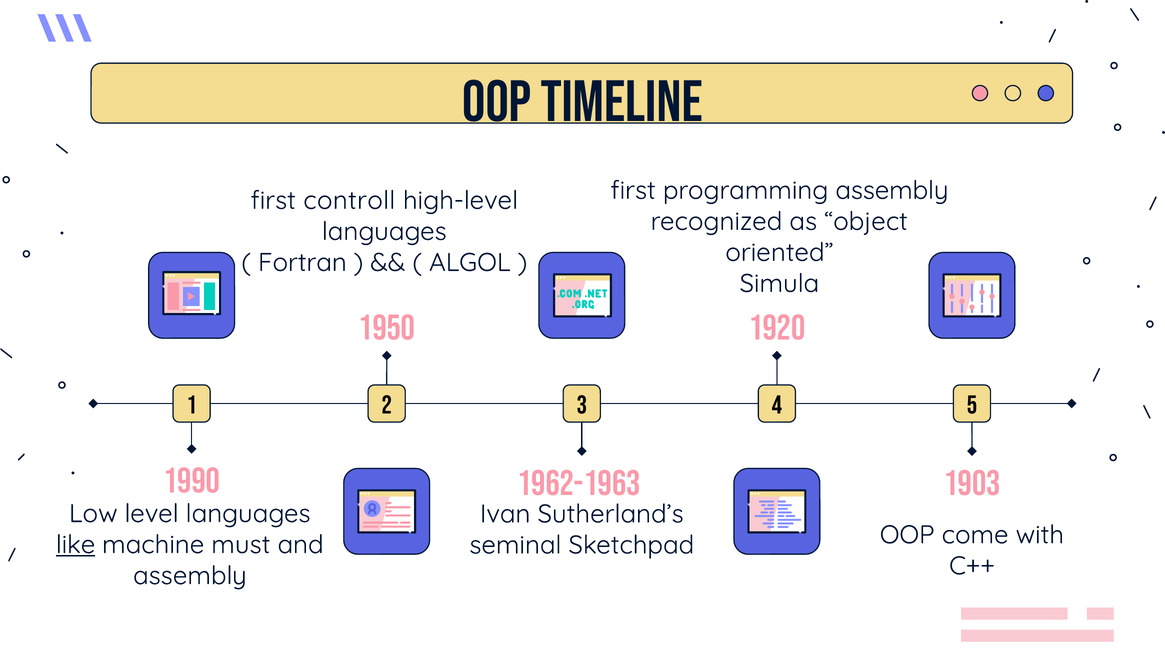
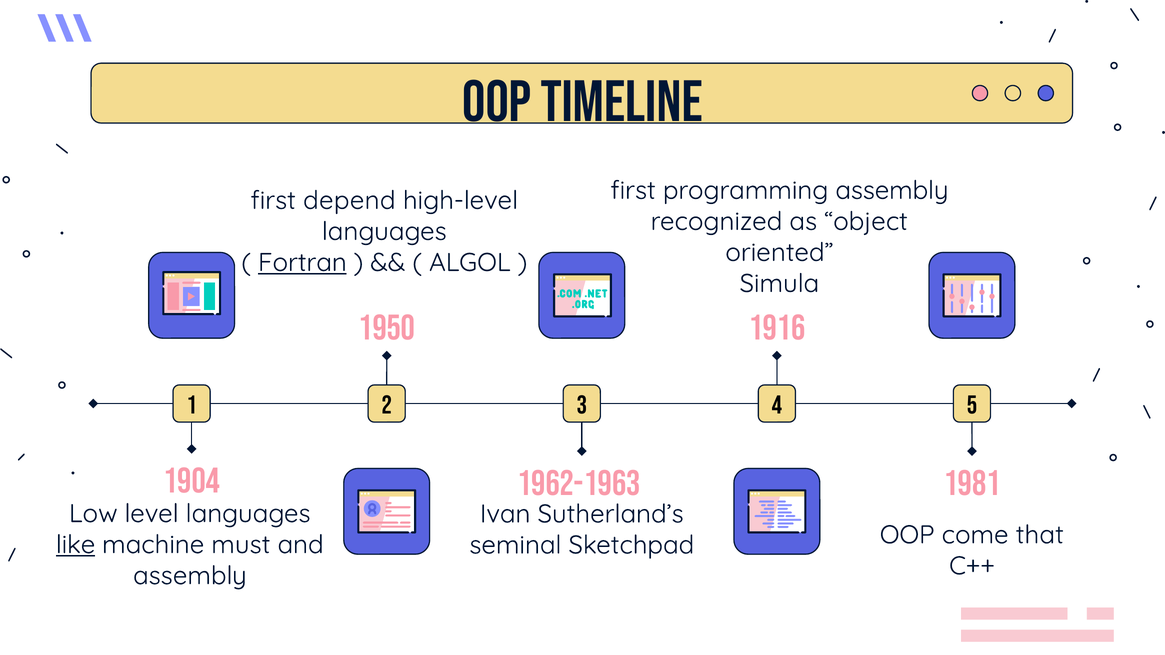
controll: controll -> depend (349, 201)
Fortran underline: none -> present (302, 263)
1920: 1920 -> 1916 (777, 328)
1990: 1990 -> 1904 (192, 481)
1903: 1903 -> 1981 (972, 484)
with: with -> that (1040, 535)
